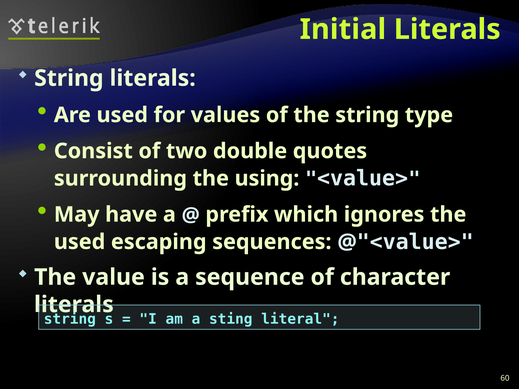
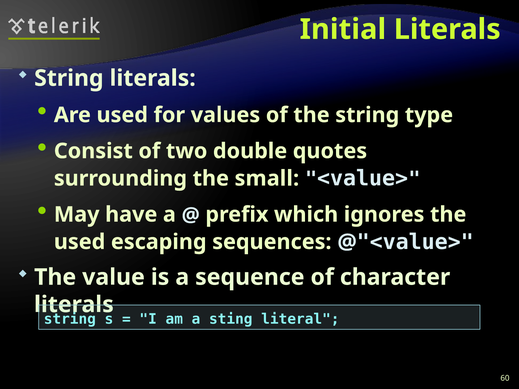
using: using -> small (267, 179)
